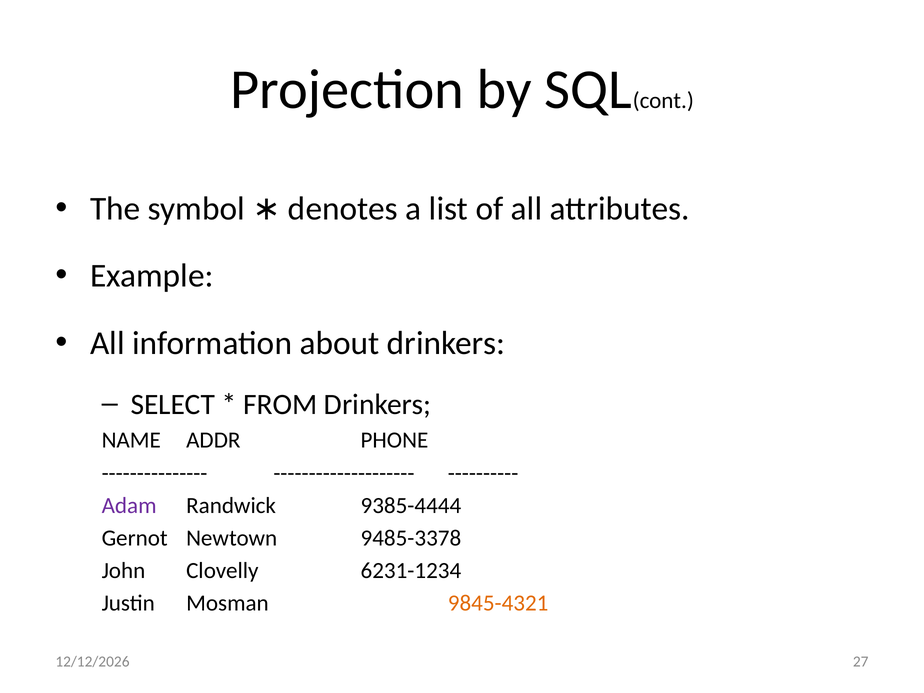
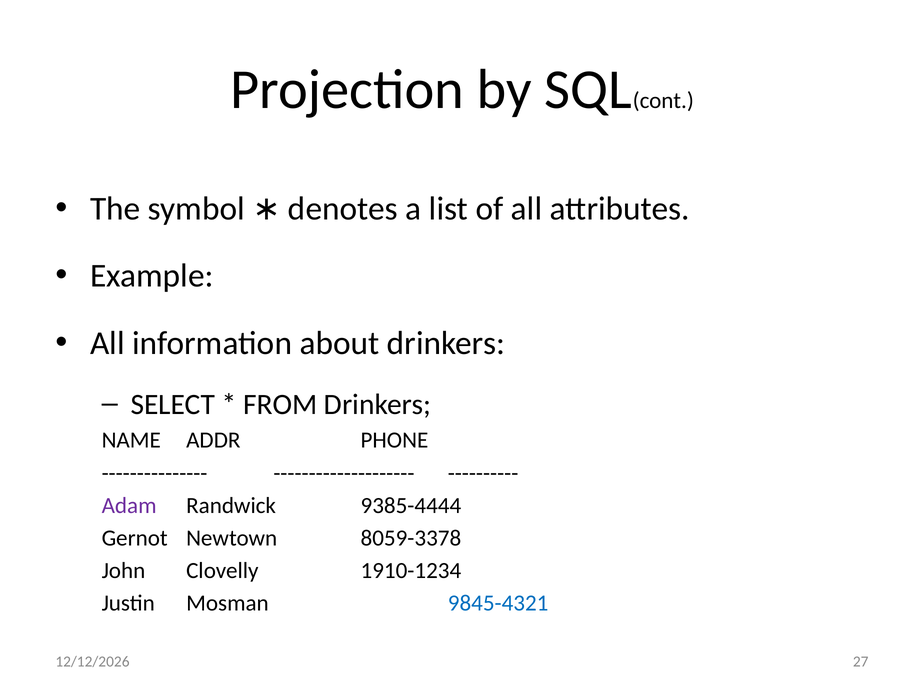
9485-3378: 9485-3378 -> 8059-3378 (411, 538)
6231-1234: 6231-1234 -> 1910-1234 (411, 571)
9845-4321 colour: orange -> blue (498, 603)
